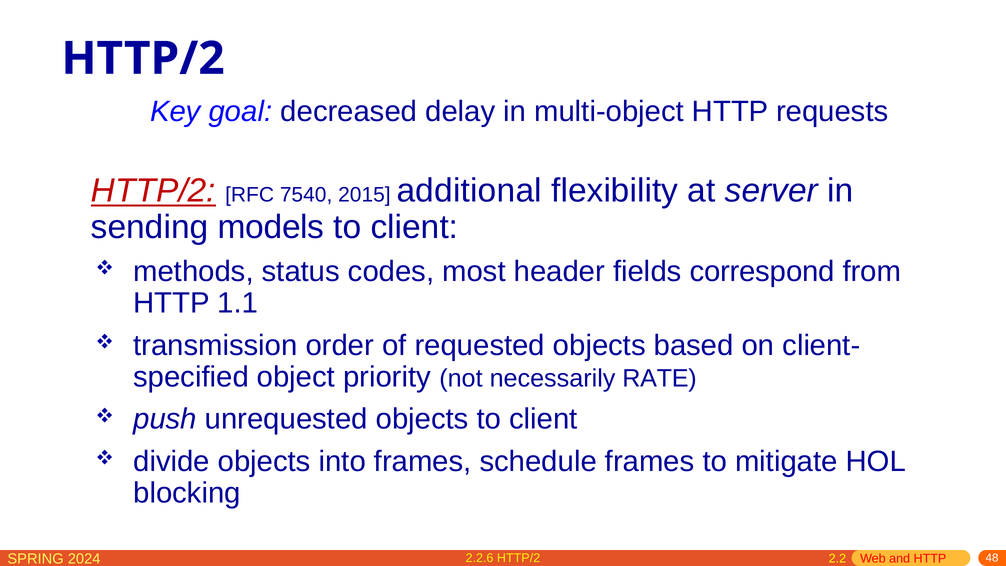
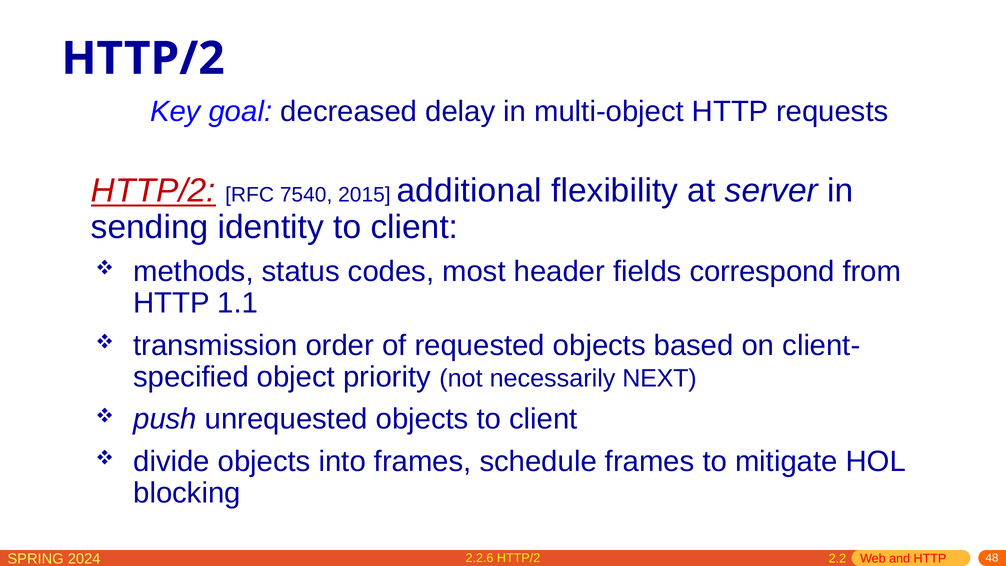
models: models -> identity (271, 227)
RATE: RATE -> NEXT (660, 378)
